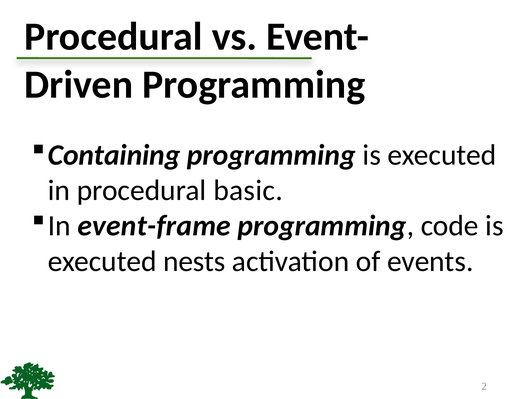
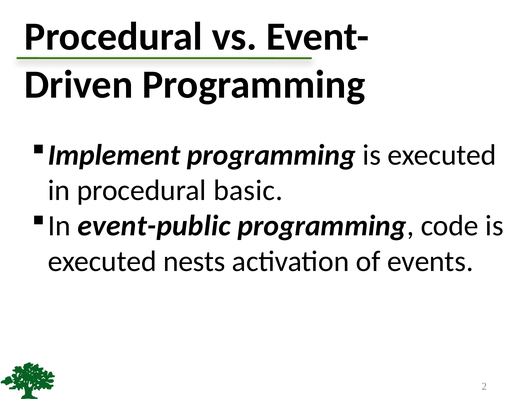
Containing: Containing -> Implement (114, 155)
event-frame: event-frame -> event-public (154, 226)
